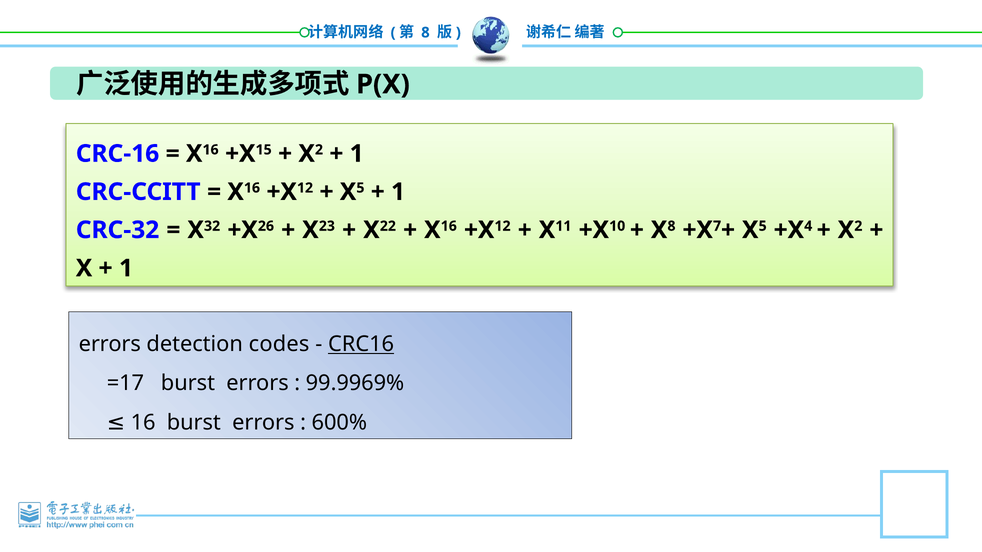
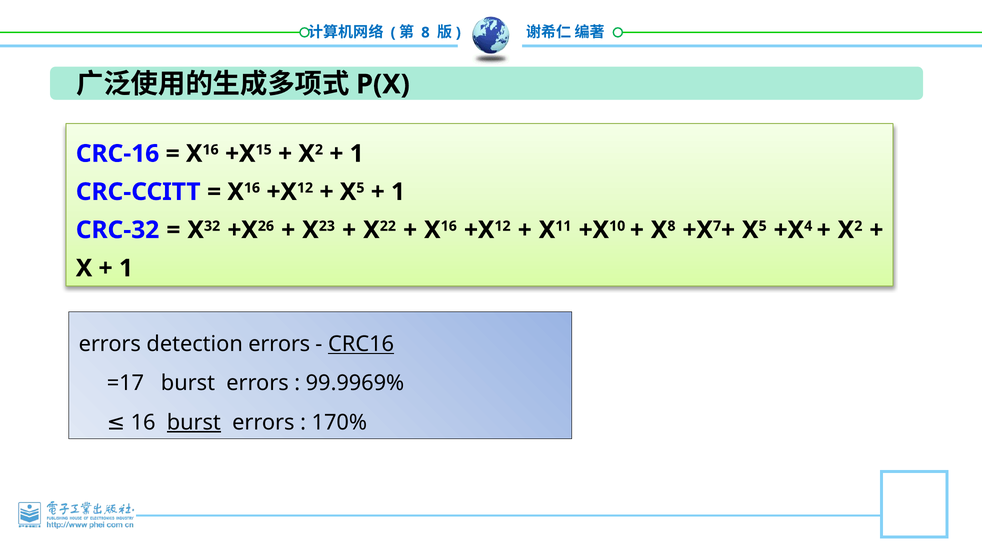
detection codes: codes -> errors (279, 344)
burst underline: none -> present (194, 423)
600%: 600% -> 170% (339, 423)
